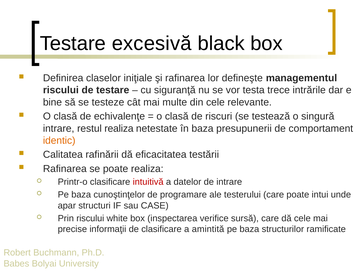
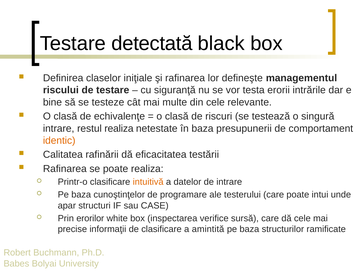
excesivă: excesivă -> detectată (152, 44)
trece: trece -> erorii (279, 90)
intuitivă colour: red -> orange (148, 182)
Prin riscului: riscului -> erorilor (90, 218)
